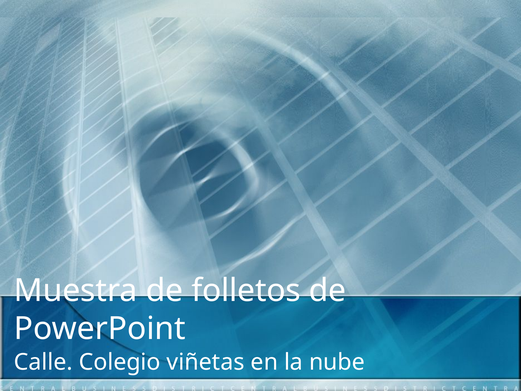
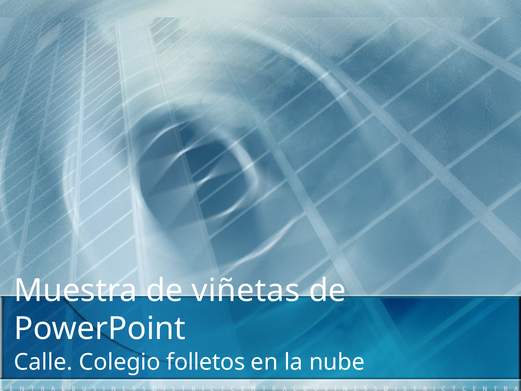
folletos: folletos -> viñetas (246, 290)
viñetas: viñetas -> folletos (206, 362)
